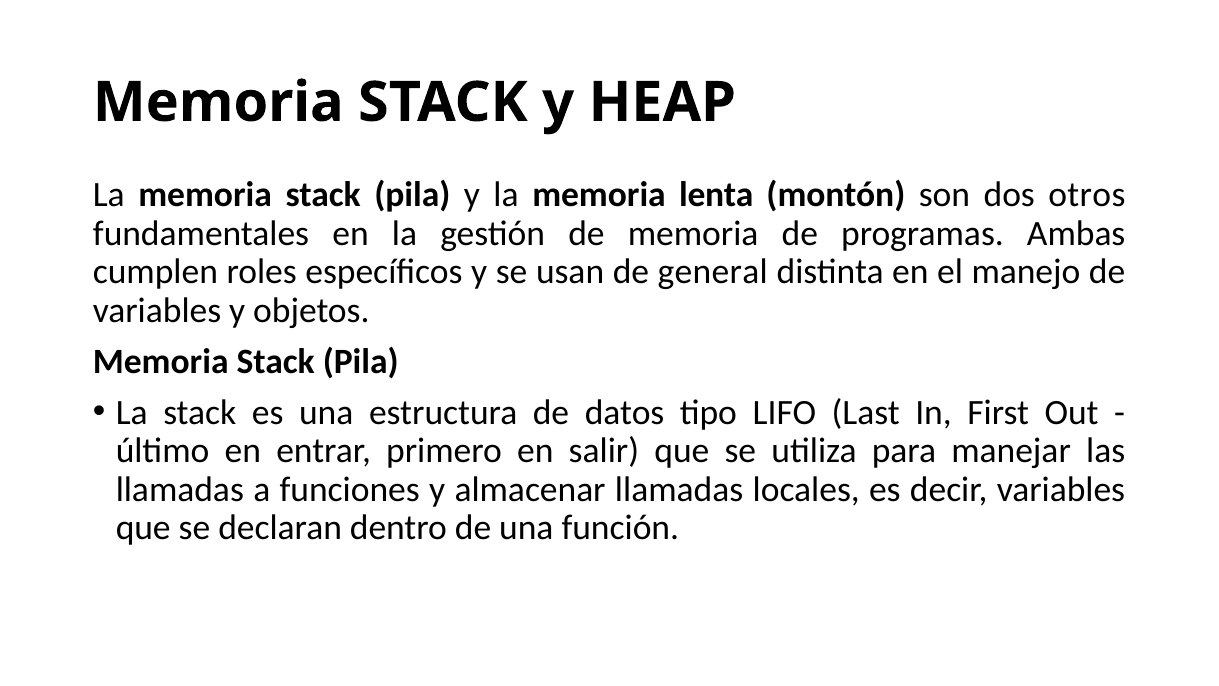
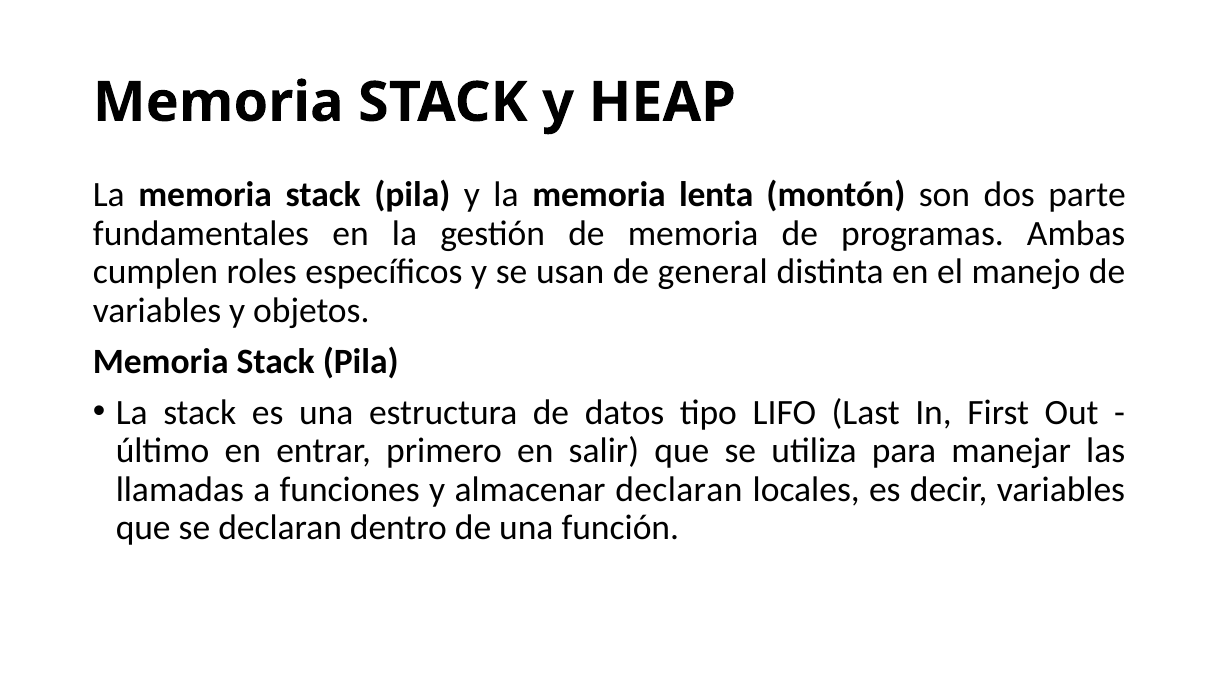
otros: otros -> parte (1087, 195)
almacenar llamadas: llamadas -> declaran (679, 489)
